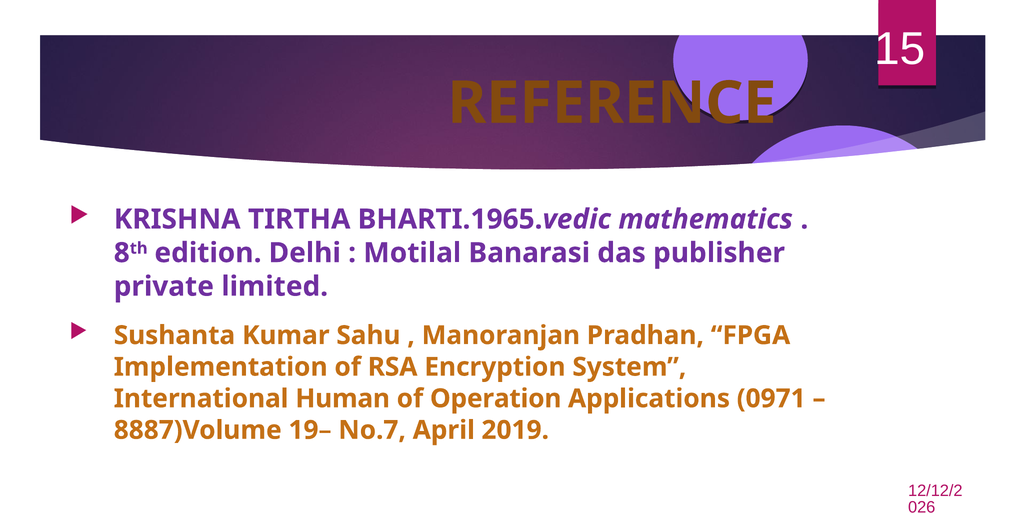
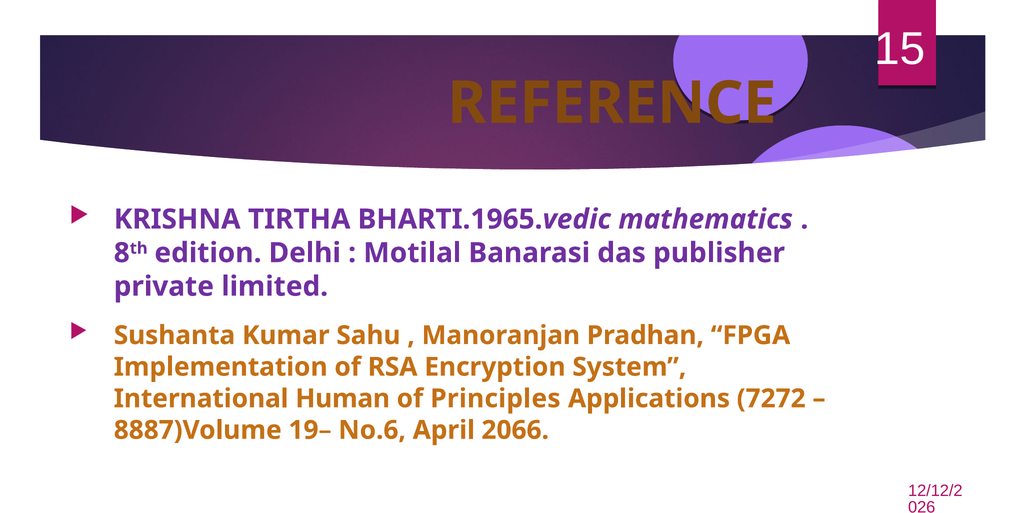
Operation: Operation -> Principles (495, 399)
0971: 0971 -> 7272 (771, 399)
No.7: No.7 -> No.6 (372, 430)
2019: 2019 -> 2066 (515, 430)
